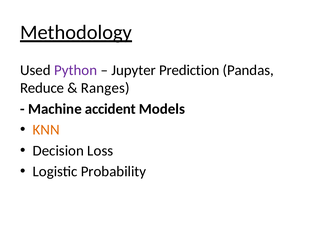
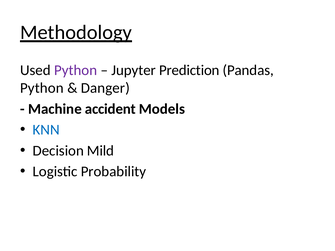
Reduce: Reduce -> Python (42, 88)
Ranges: Ranges -> Danger (105, 88)
KNN colour: orange -> blue (46, 130)
Loss: Loss -> Mild (100, 151)
